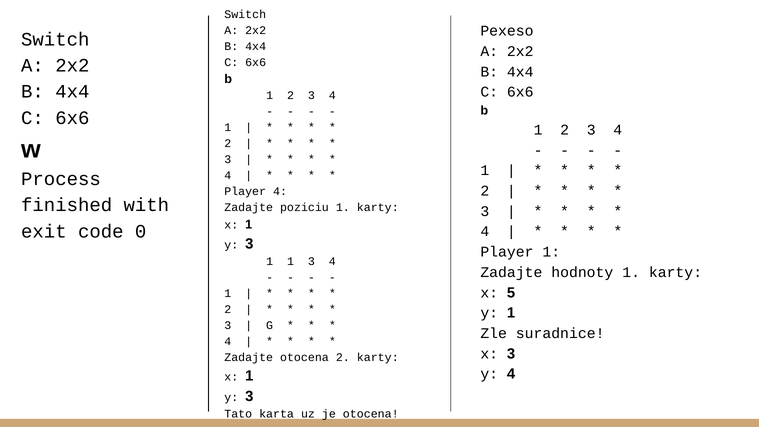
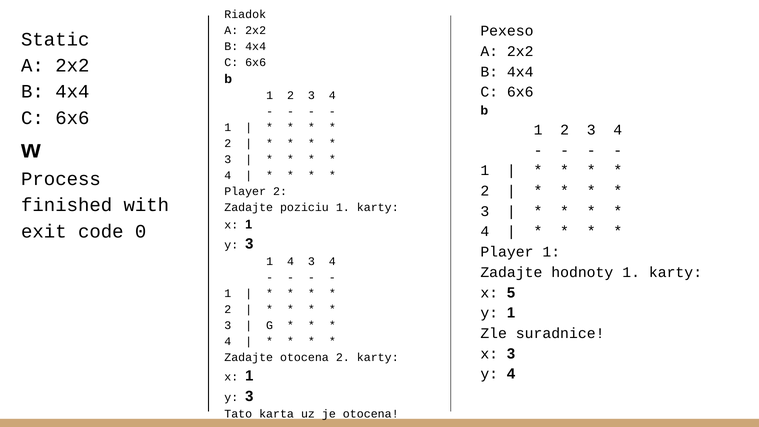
Switch: Switch -> Riadok (245, 14)
Switch: Switch -> Static (55, 39)
Player 4: 4 -> 2 (280, 192)
1 1: 1 -> 4 (291, 261)
